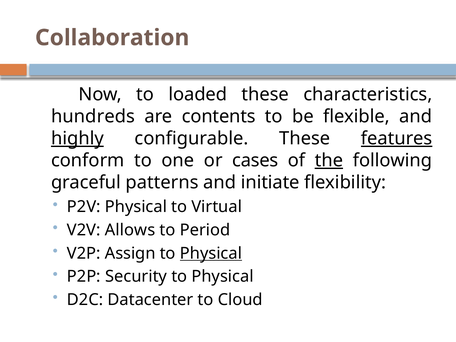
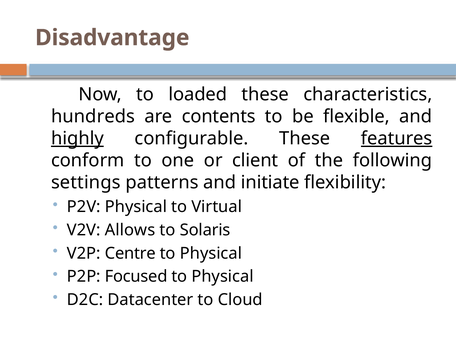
Collaboration: Collaboration -> Disadvantage (112, 38)
cases: cases -> client (255, 160)
the underline: present -> none (329, 160)
graceful: graceful -> settings (86, 183)
Period: Period -> Solaris (205, 230)
Assign: Assign -> Centre (130, 253)
Physical underline: present -> none (211, 253)
Security: Security -> Focused (136, 276)
